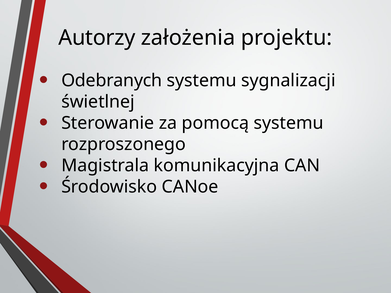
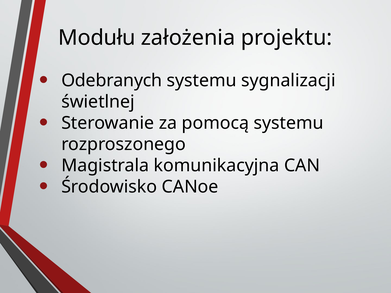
Autorzy: Autorzy -> Modułu (97, 38)
